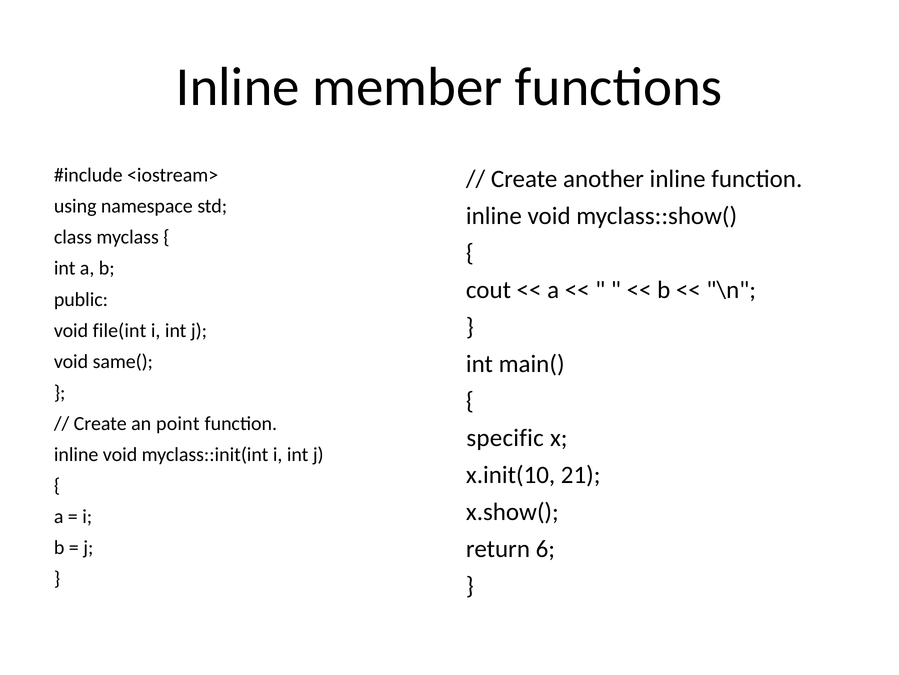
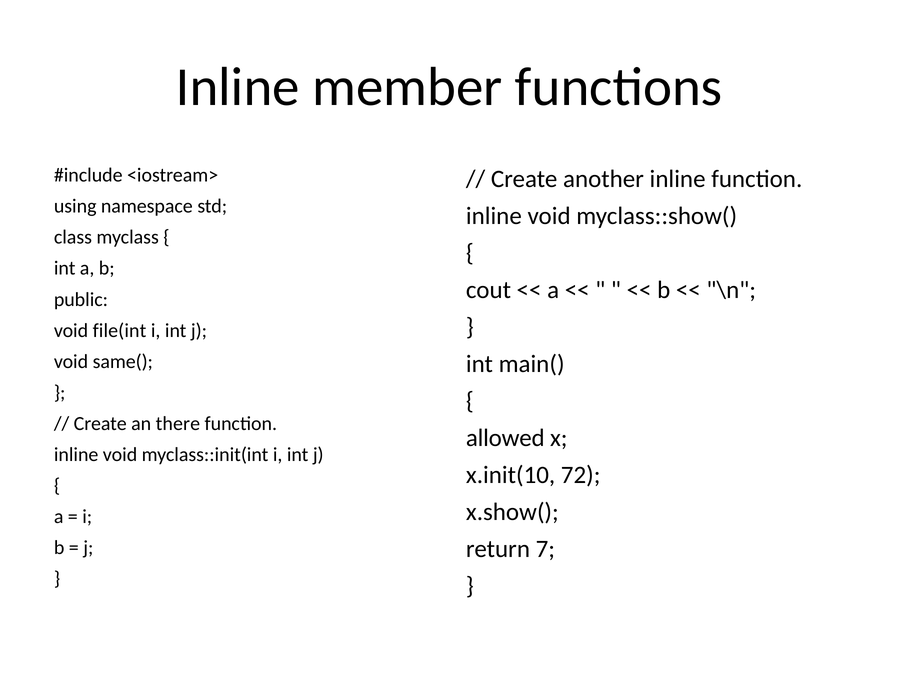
point: point -> there (178, 423)
specific: specific -> allowed (505, 437)
21: 21 -> 72 (581, 474)
6: 6 -> 7 (545, 548)
